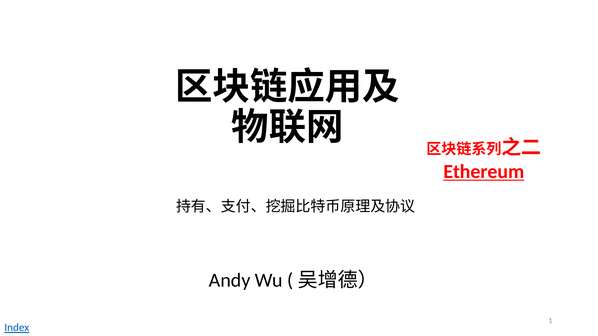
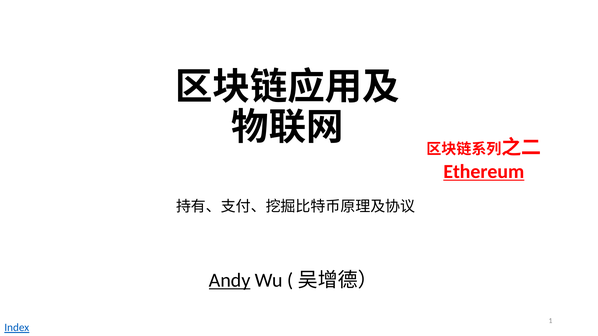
Andy underline: none -> present (230, 281)
